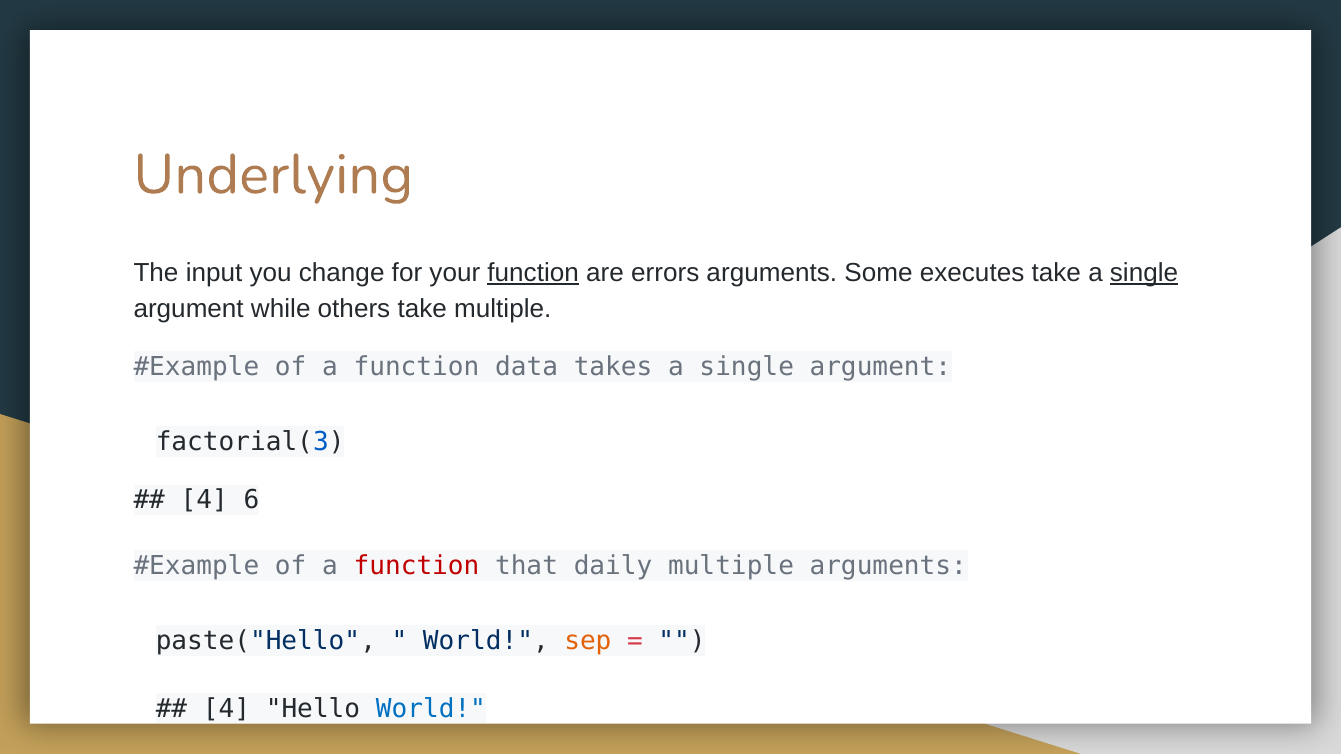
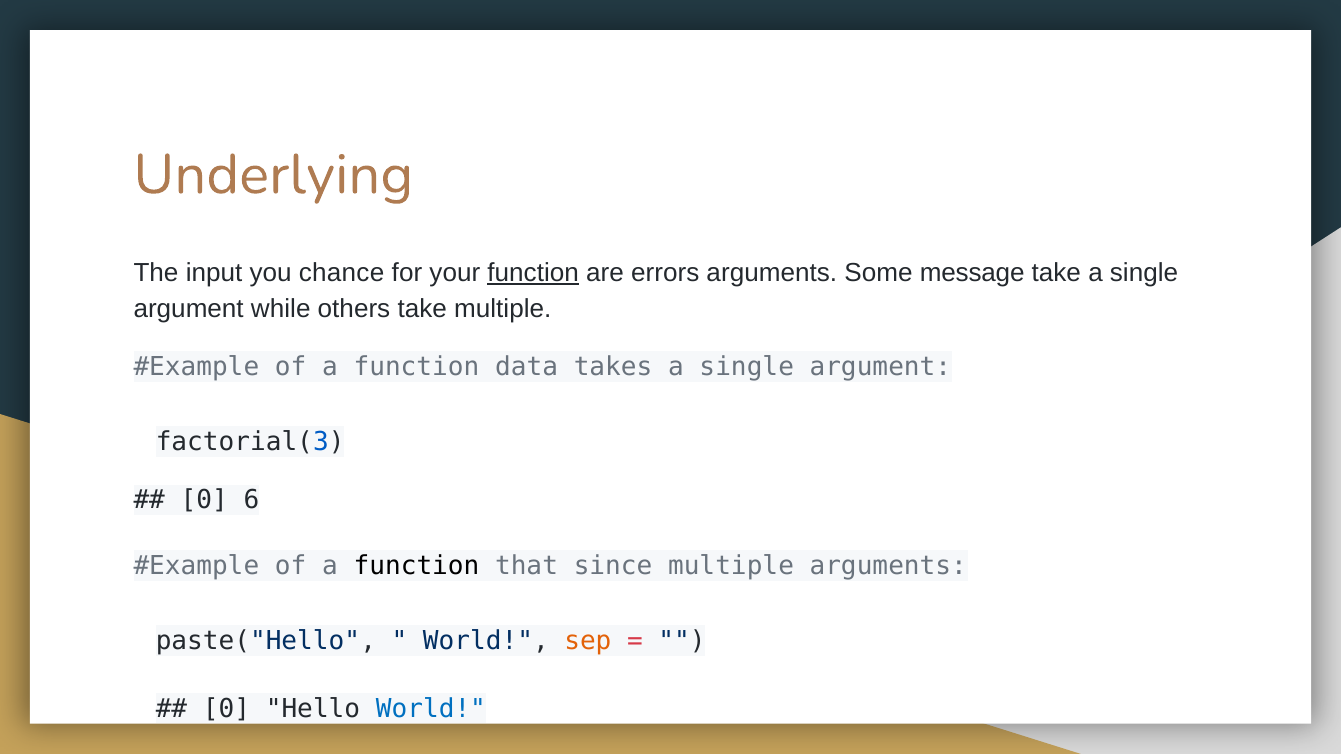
change: change -> chance (342, 273)
executes: executes -> message (972, 273)
single underline: present -> none (1144, 273)
4: 4 -> 0 (204, 500)
function colour: red -> black (417, 566)
daily: daily -> since (613, 566)
4: 4 -> 0 (227, 709)
